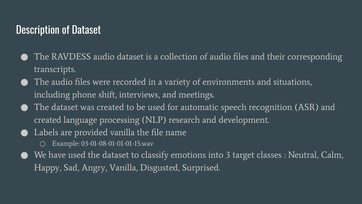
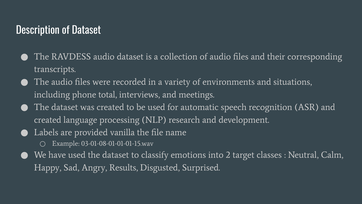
shift: shift -> total (108, 94)
3: 3 -> 2 (228, 155)
Angry Vanilla: Vanilla -> Results (124, 167)
